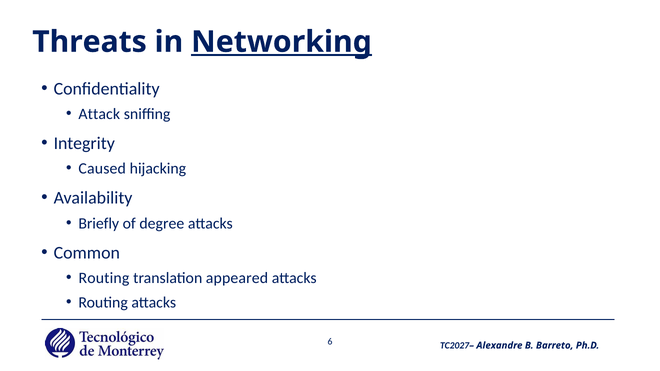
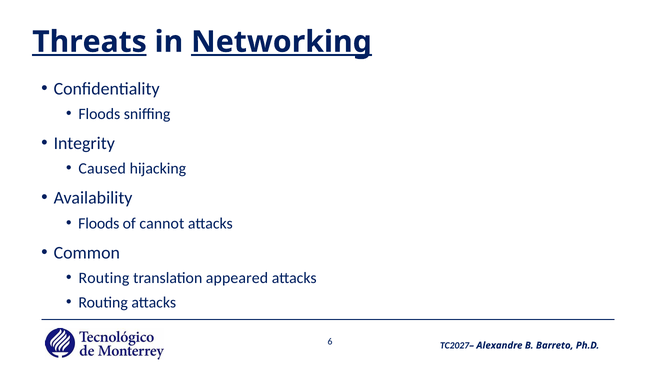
Threats underline: none -> present (90, 42)
Attack: Attack -> Floods (99, 114)
Briefly: Briefly -> Floods (99, 224)
degree: degree -> cannot (162, 224)
